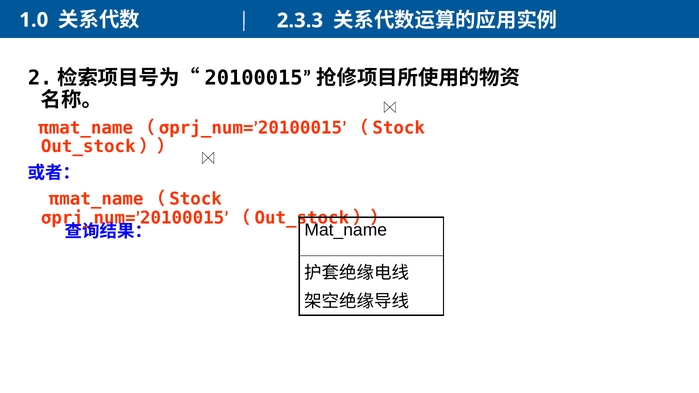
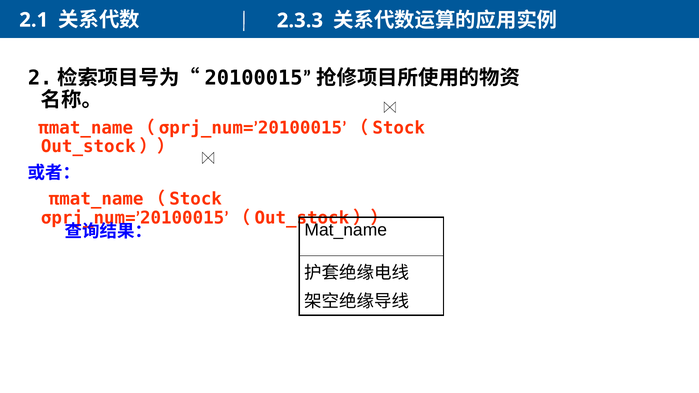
1.0: 1.0 -> 2.1 (34, 20)
